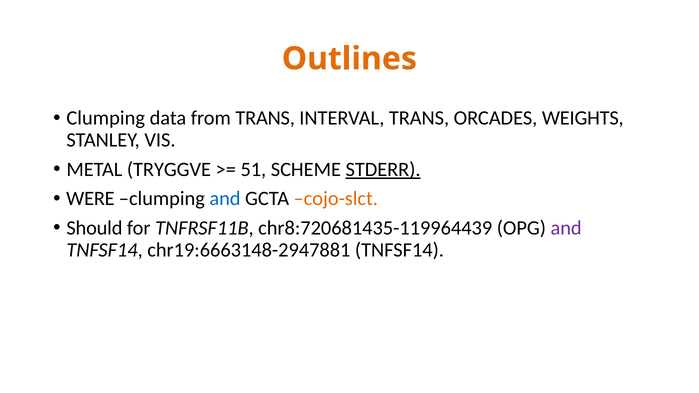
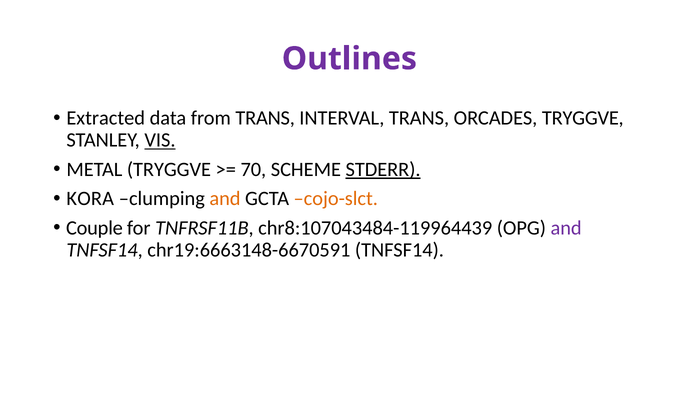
Outlines colour: orange -> purple (349, 59)
Clumping: Clumping -> Extracted (106, 118)
ORCADES WEIGHTS: WEIGHTS -> TRYGGVE (583, 118)
VIS underline: none -> present (160, 140)
51: 51 -> 70 (253, 170)
WERE: WERE -> KORA (90, 199)
and colour: blue -> orange (225, 199)
Should: Should -> Couple (94, 228)
chr8:720681435-119964439: chr8:720681435-119964439 -> chr8:107043484-119964439 (375, 228)
chr19:6663148-2947881: chr19:6663148-2947881 -> chr19:6663148-6670591 (249, 250)
